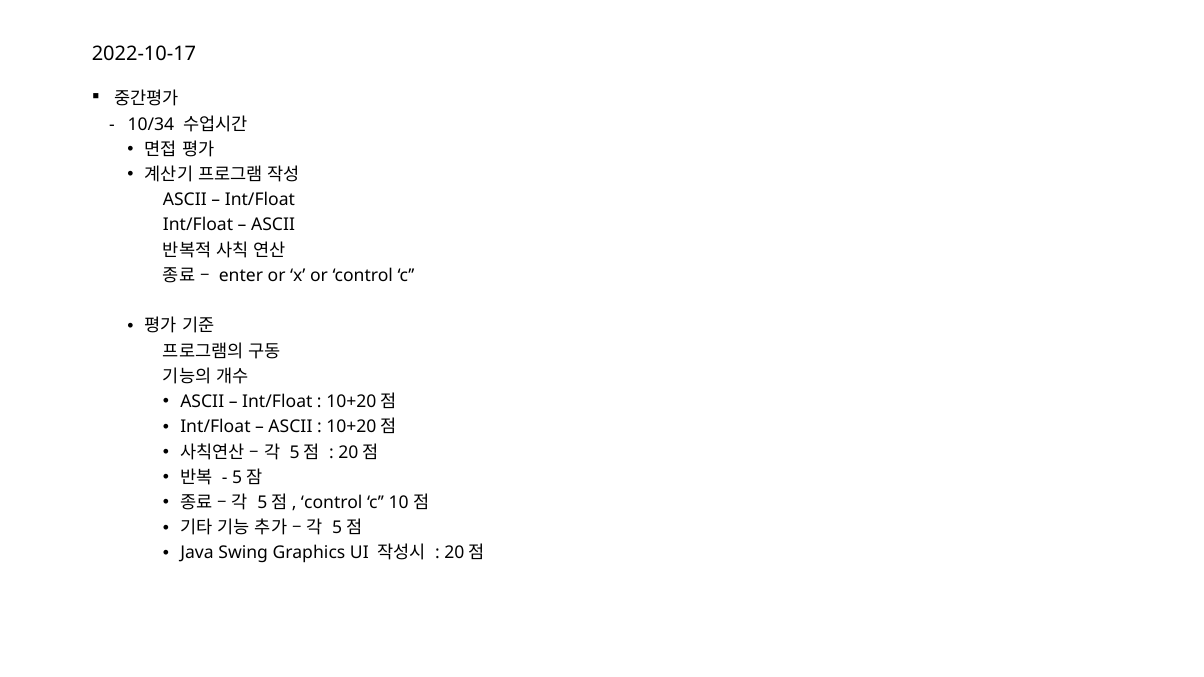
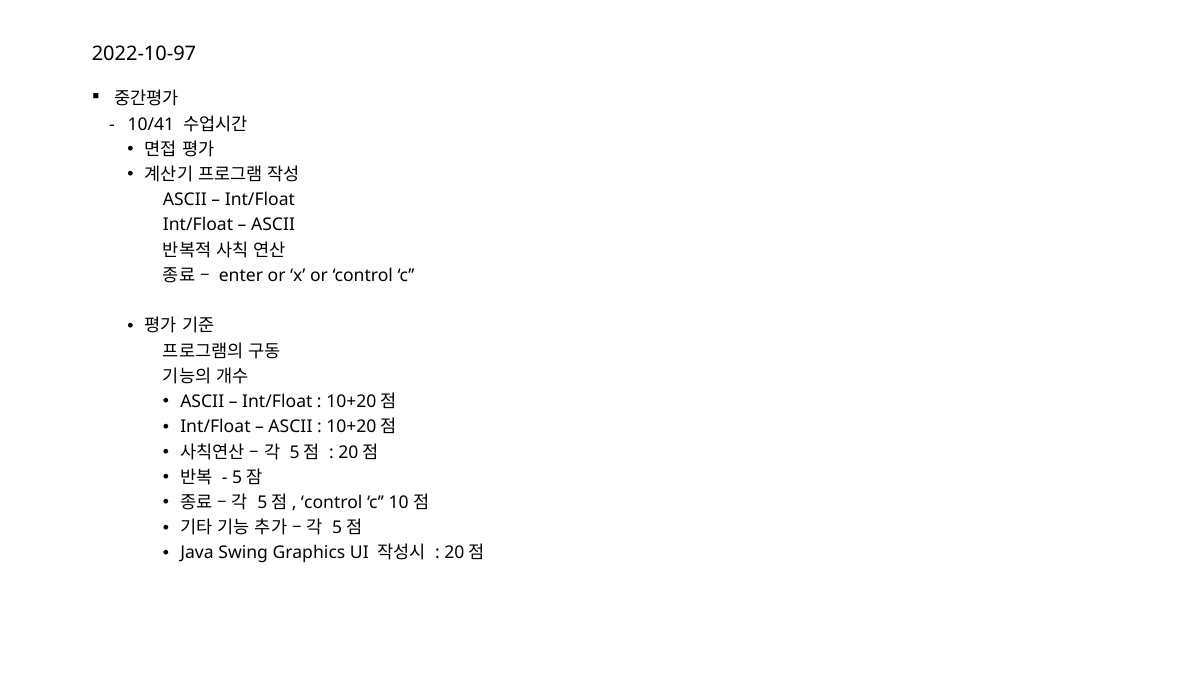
2022-10-17: 2022-10-17 -> 2022-10-97 (144, 54)
10/34: 10/34 -> 10/41 (151, 124)
